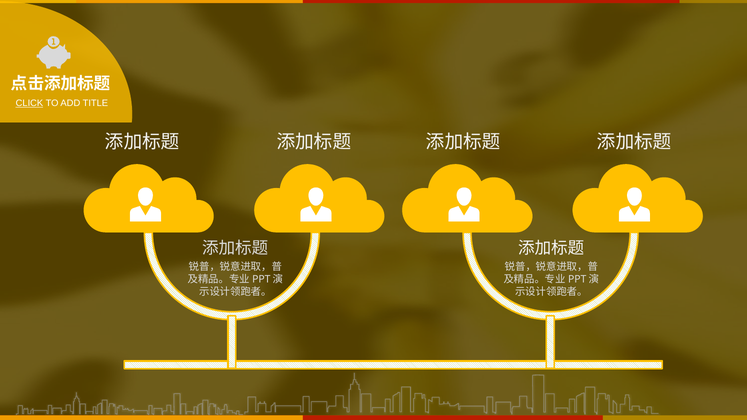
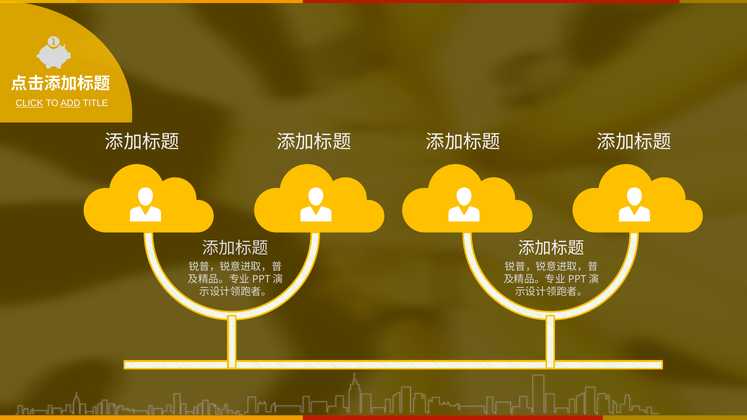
ADD underline: none -> present (70, 103)
